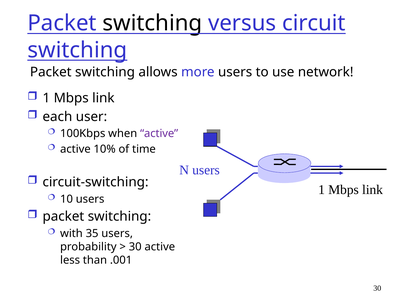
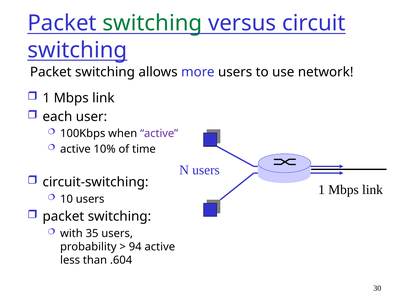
switching colour: black -> green (152, 23)
30: 30 -> 94 (135, 247)
.001: .001 -> .604 (121, 261)
